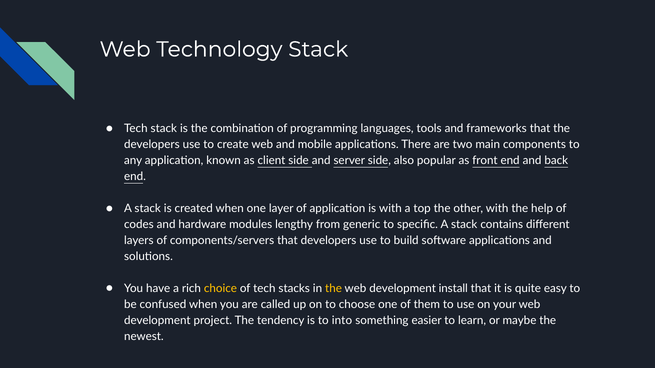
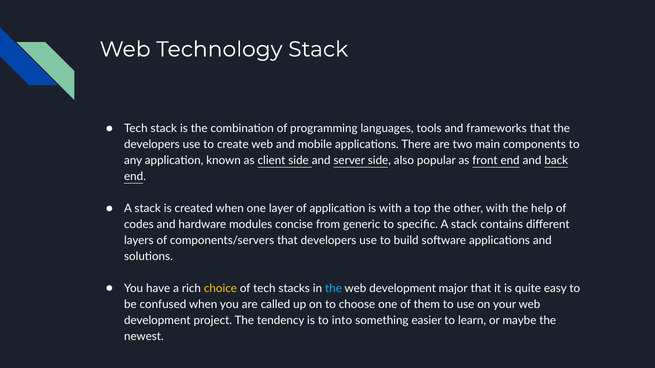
lengthy: lengthy -> concise (294, 225)
the colour: yellow -> light blue (334, 289)
install: install -> major (453, 289)
